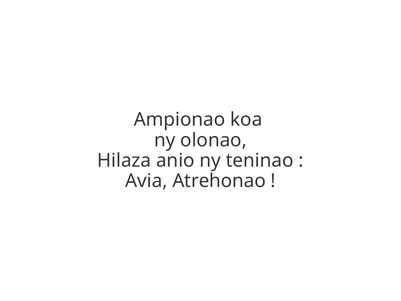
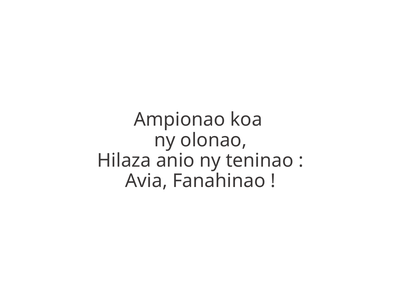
Atrehonao: Atrehonao -> Fanahinao (219, 181)
